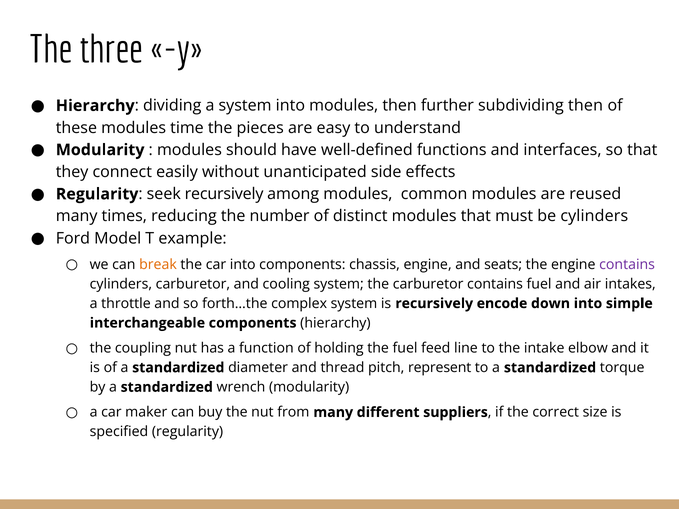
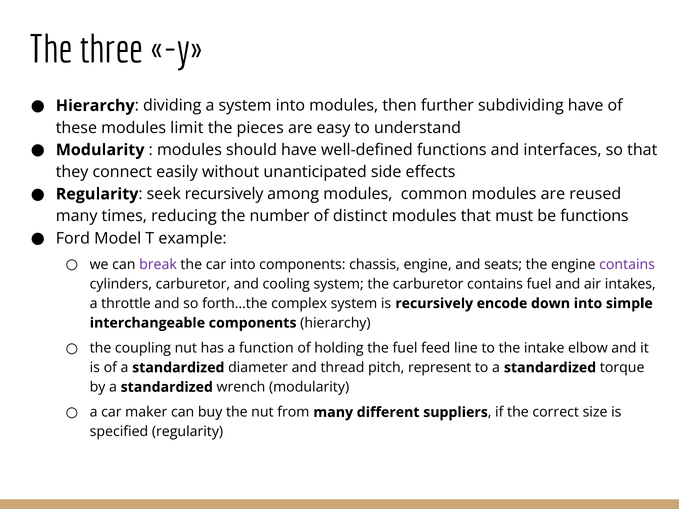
subdividing then: then -> have (586, 106)
time: time -> limit (187, 128)
be cylinders: cylinders -> functions (594, 216)
break colour: orange -> purple (158, 265)
